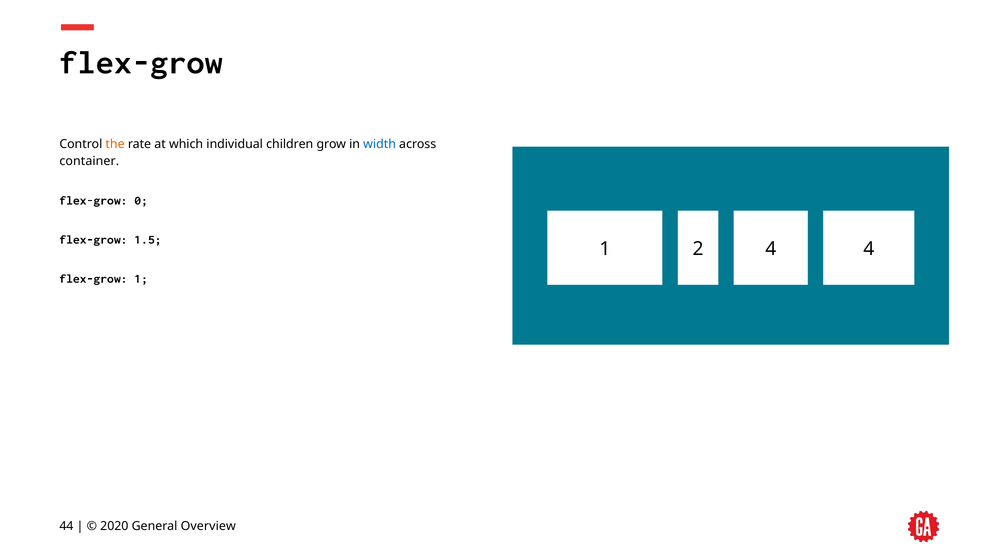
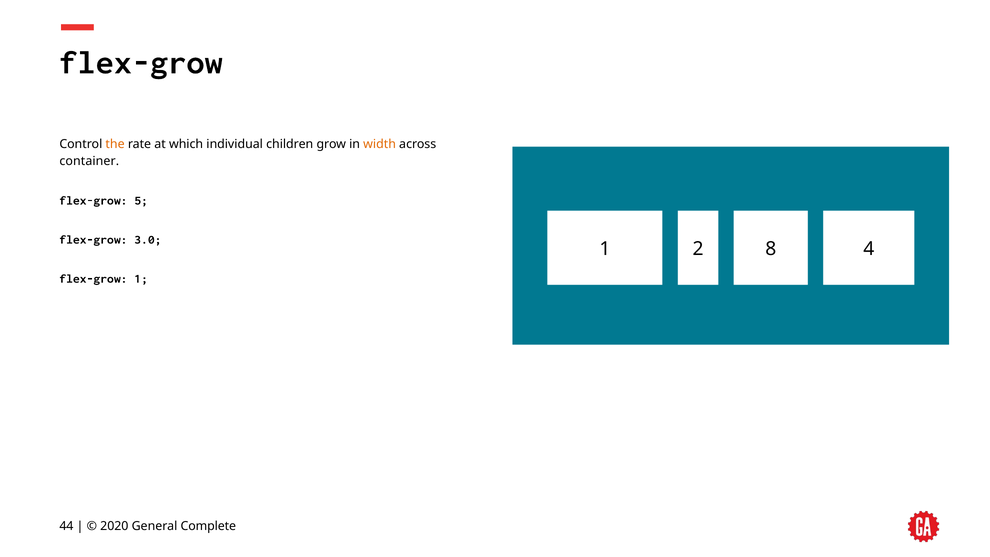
width colour: blue -> orange (380, 144)
0: 0 -> 5 (141, 200)
1.5: 1.5 -> 3.0 (148, 239)
2 4: 4 -> 8 (771, 249)
Overview: Overview -> Complete (208, 526)
